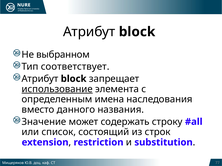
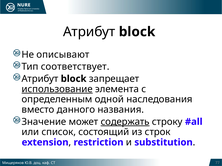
выбранном: выбранном -> описывают (63, 55)
имена: имена -> одной (109, 100)
содержать underline: none -> present (125, 122)
